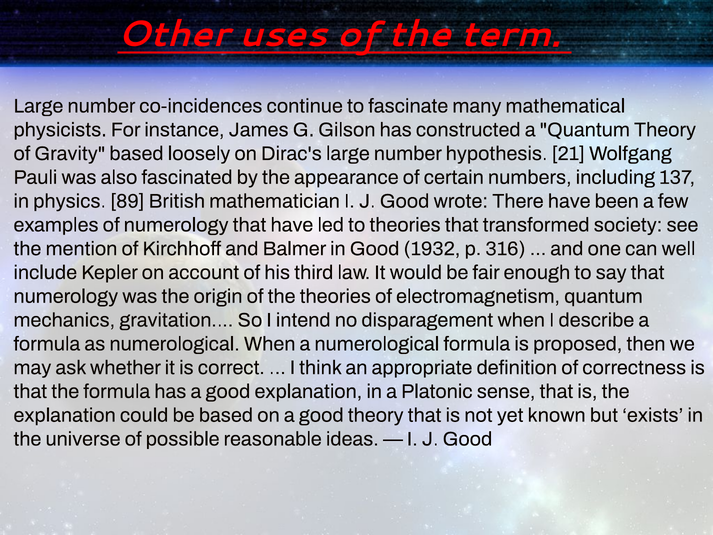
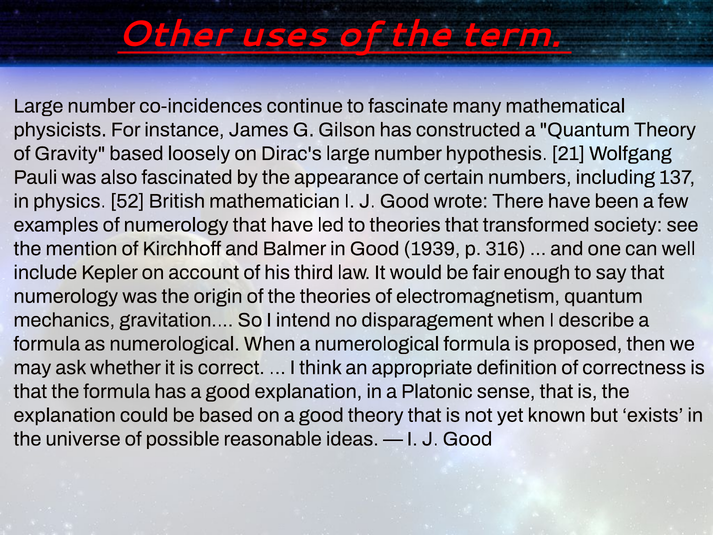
89: 89 -> 52 (127, 201)
1932: 1932 -> 1939 (432, 249)
